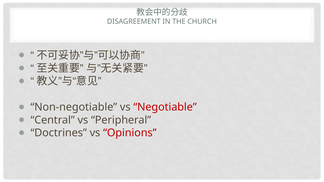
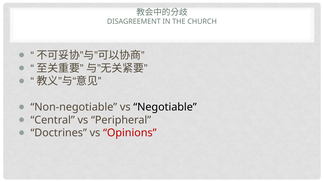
Negotiable colour: red -> black (165, 107)
